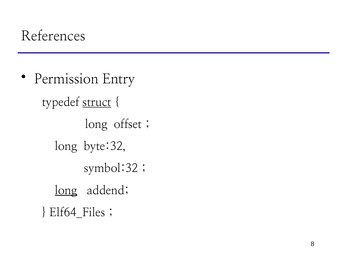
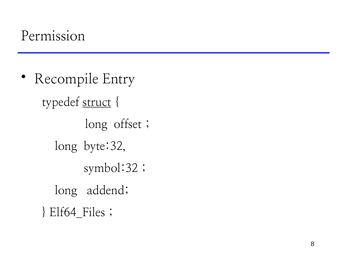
References: References -> Permission (53, 36)
Permission: Permission -> Recompile (66, 79)
long underline: present -> none (66, 191)
